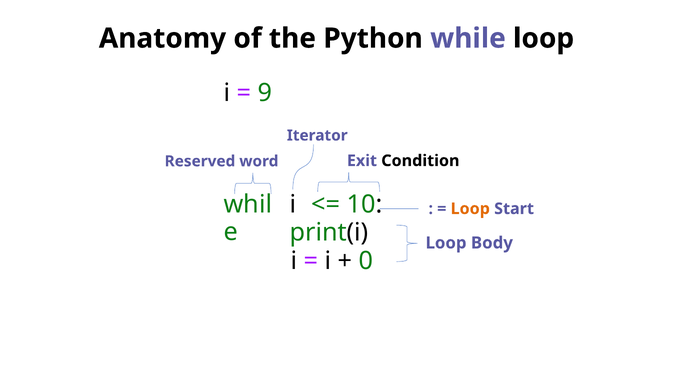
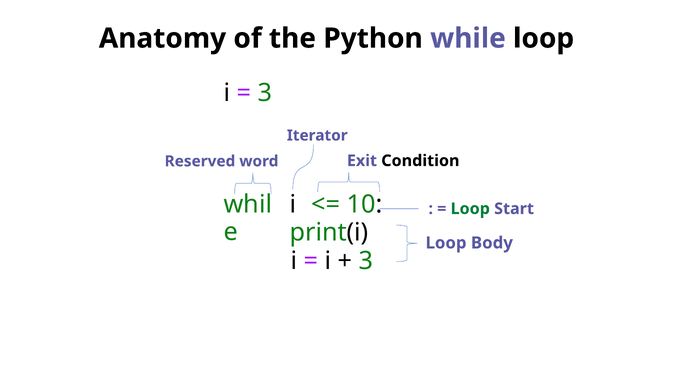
9: 9 -> 3 (265, 93)
Loop colour: orange -> green (470, 208)
0: 0 -> 3 (366, 261)
